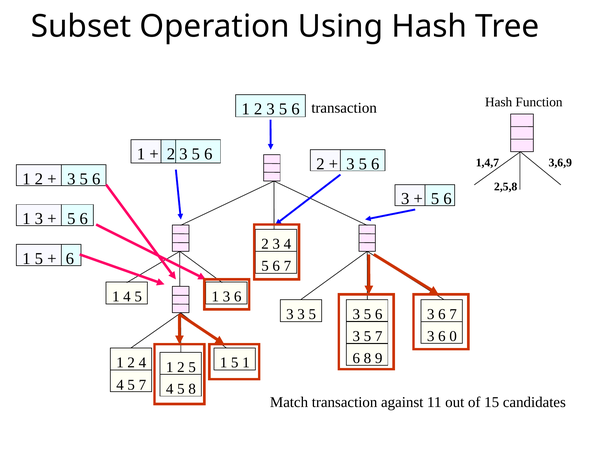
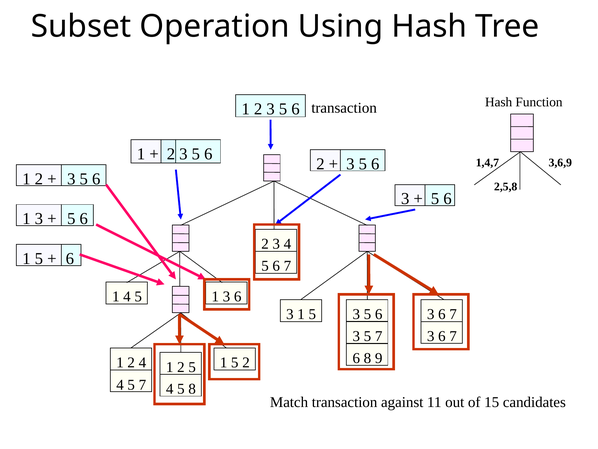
3 3: 3 -> 1 (301, 314)
0: 0 -> 7 (453, 336)
1 5 1: 1 -> 2 (246, 362)
